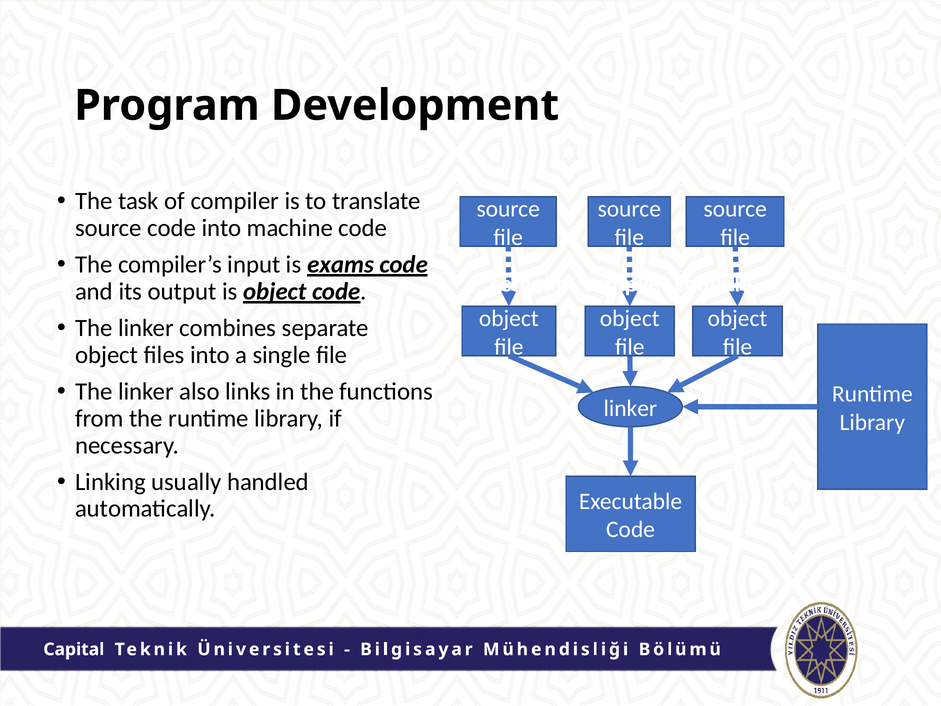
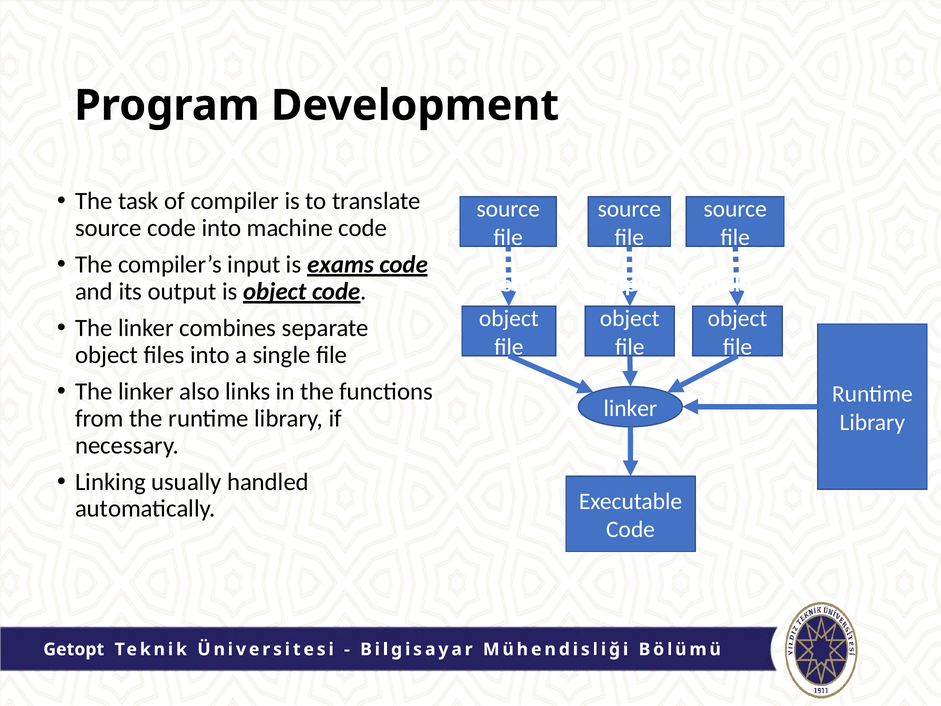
Capital: Capital -> Getopt (74, 649)
